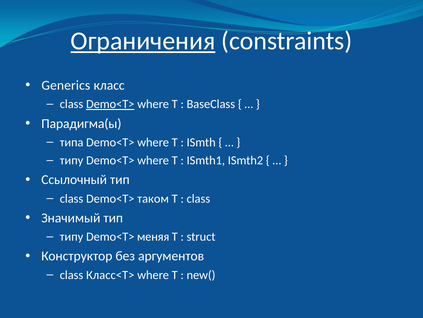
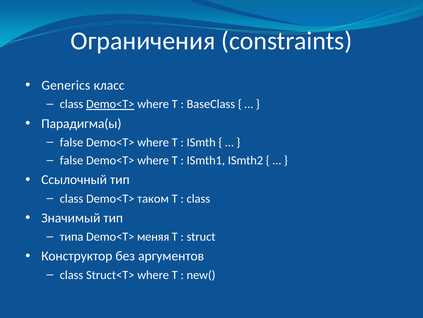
Ограничения underline: present -> none (143, 41)
типа: типа -> false (72, 142)
типу: типу -> false (72, 160)
типу: типу -> типа (72, 236)
Класс<T>: Класс<T> -> Struct<T> (110, 274)
